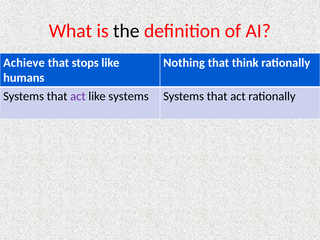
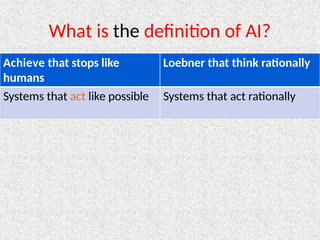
Nothing: Nothing -> Loebner (184, 63)
act colour: purple -> orange (78, 96)
like systems: systems -> possible (129, 96)
